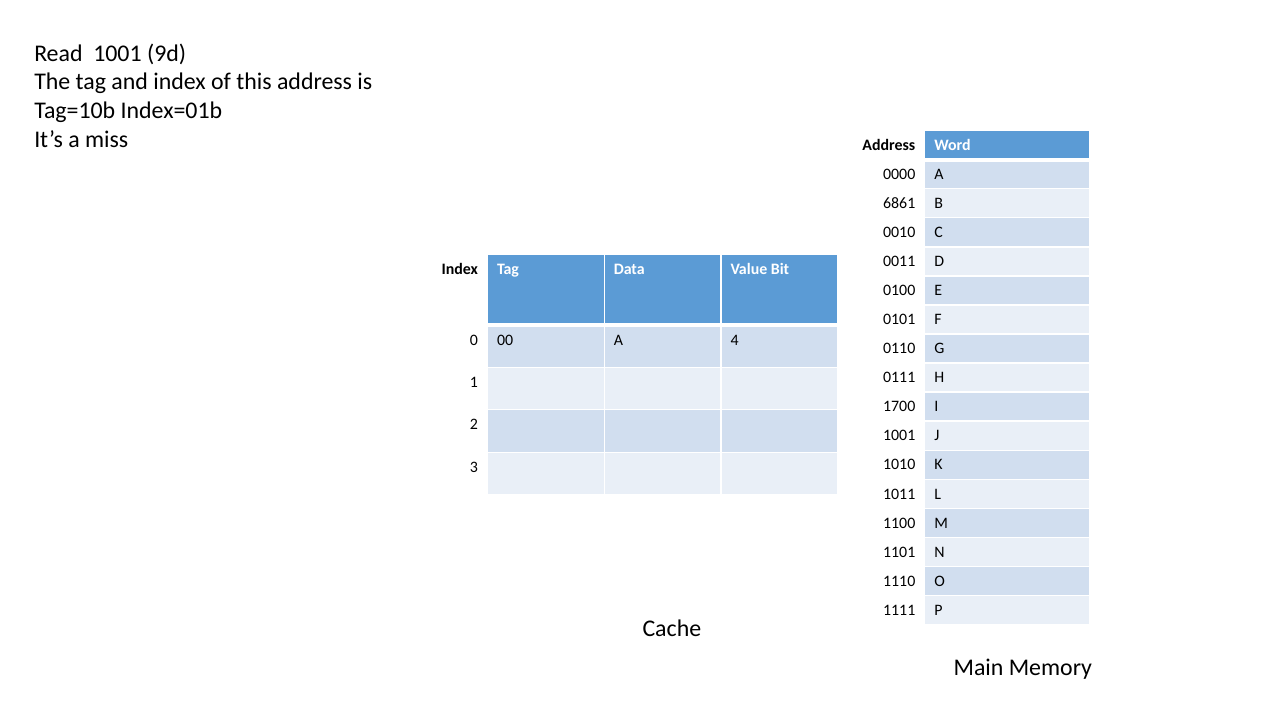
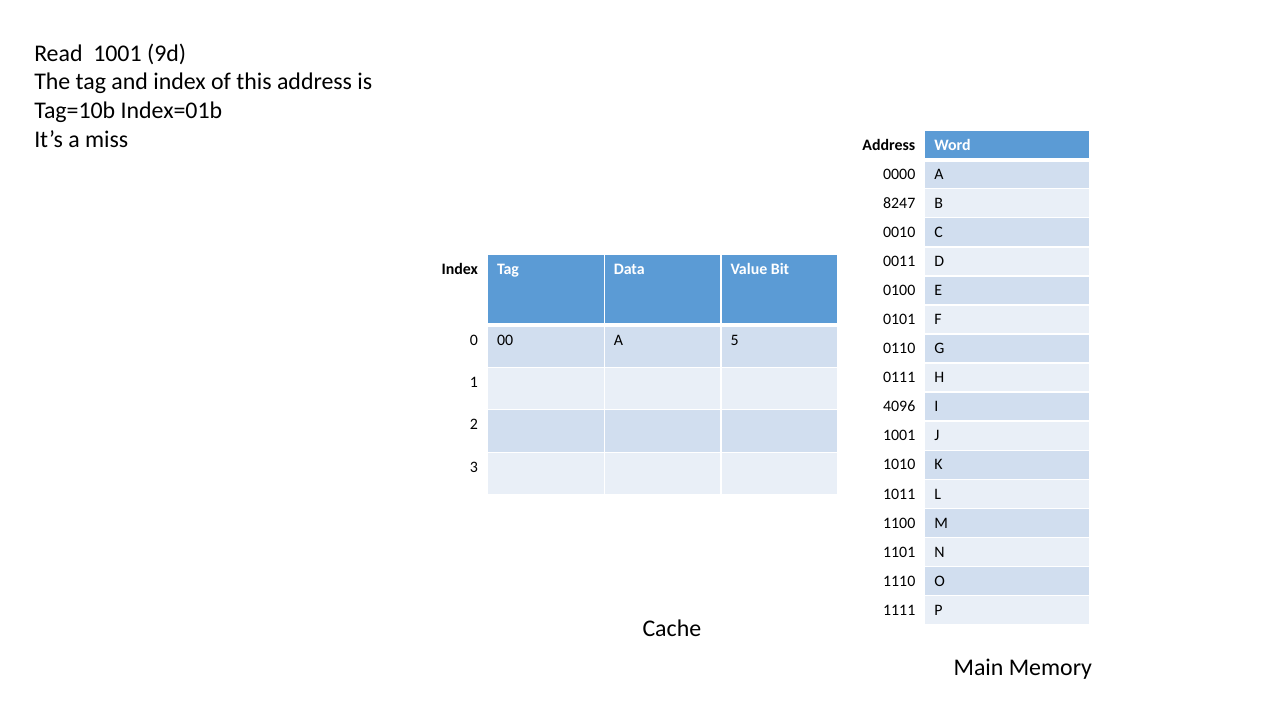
6861: 6861 -> 8247 (899, 203)
4: 4 -> 5 (735, 340)
1700: 1700 -> 4096 (899, 406)
